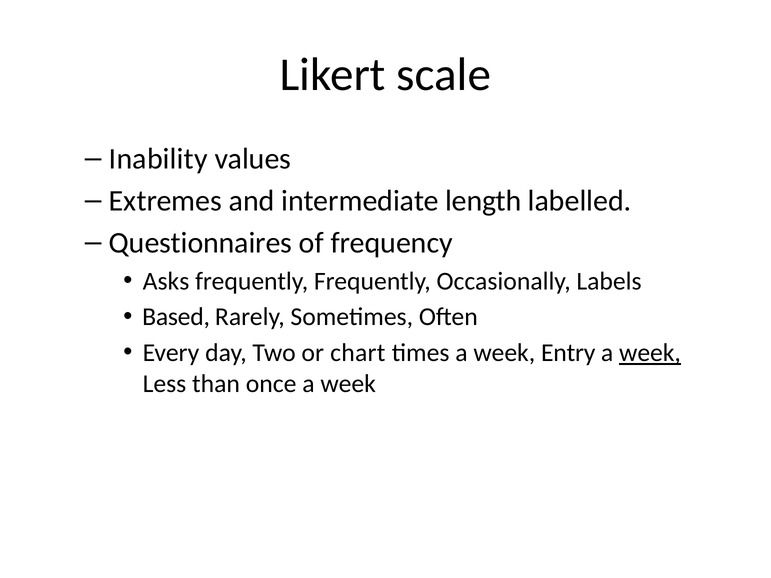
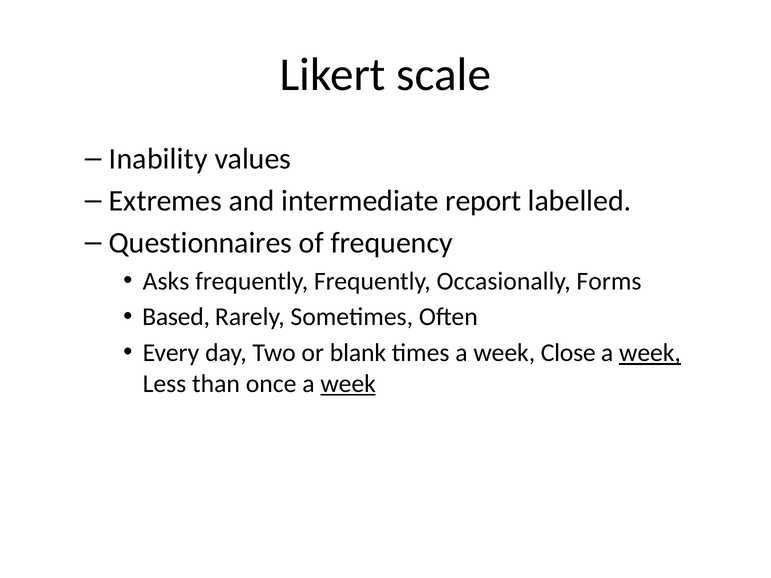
length: length -> report (483, 201)
Labels: Labels -> Forms (609, 281)
chart: chart -> blank (358, 353)
Entry: Entry -> Close (568, 353)
week underline: none -> present (348, 384)
